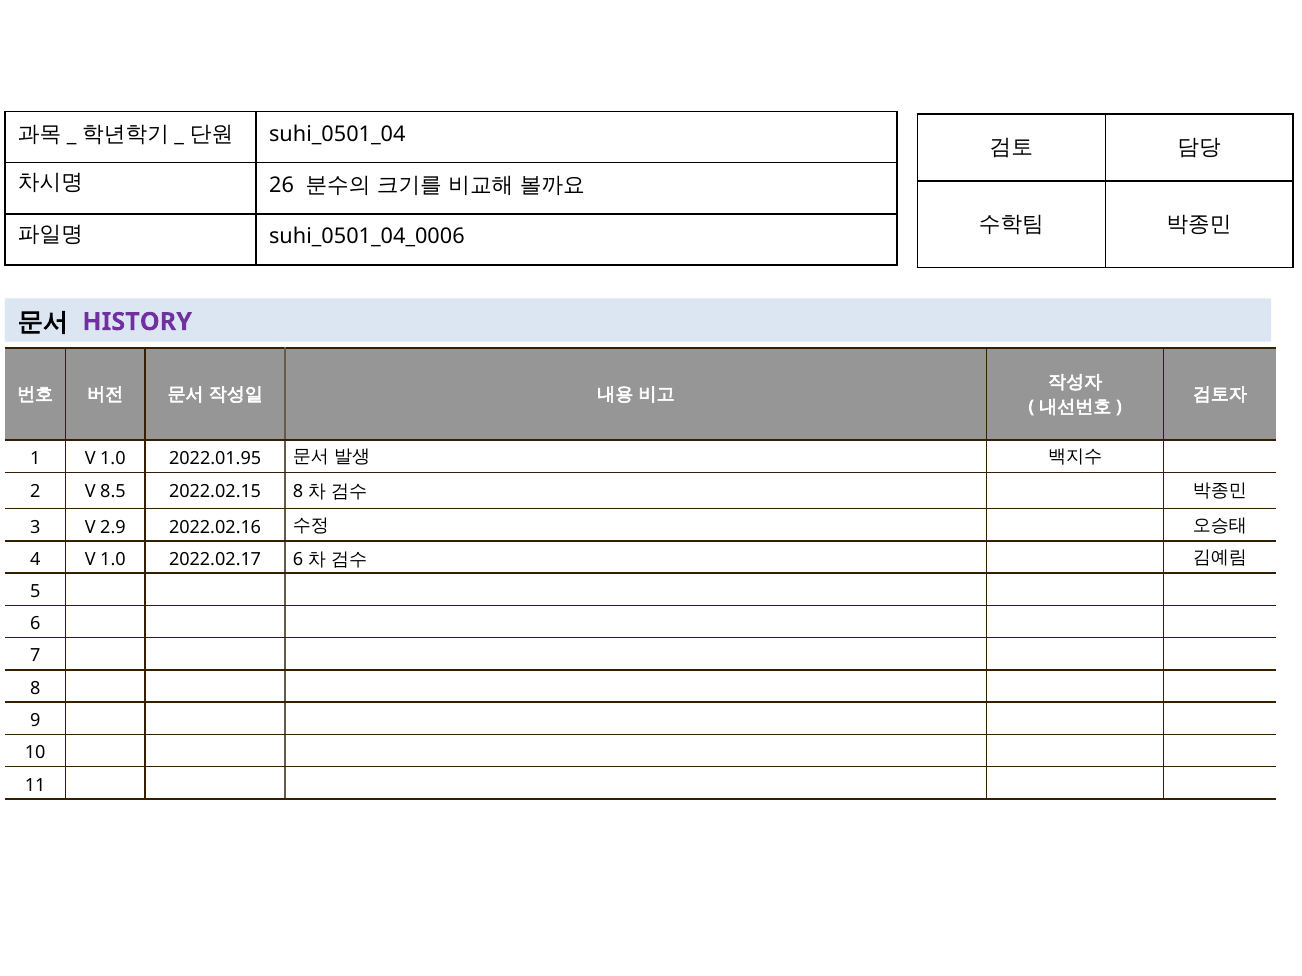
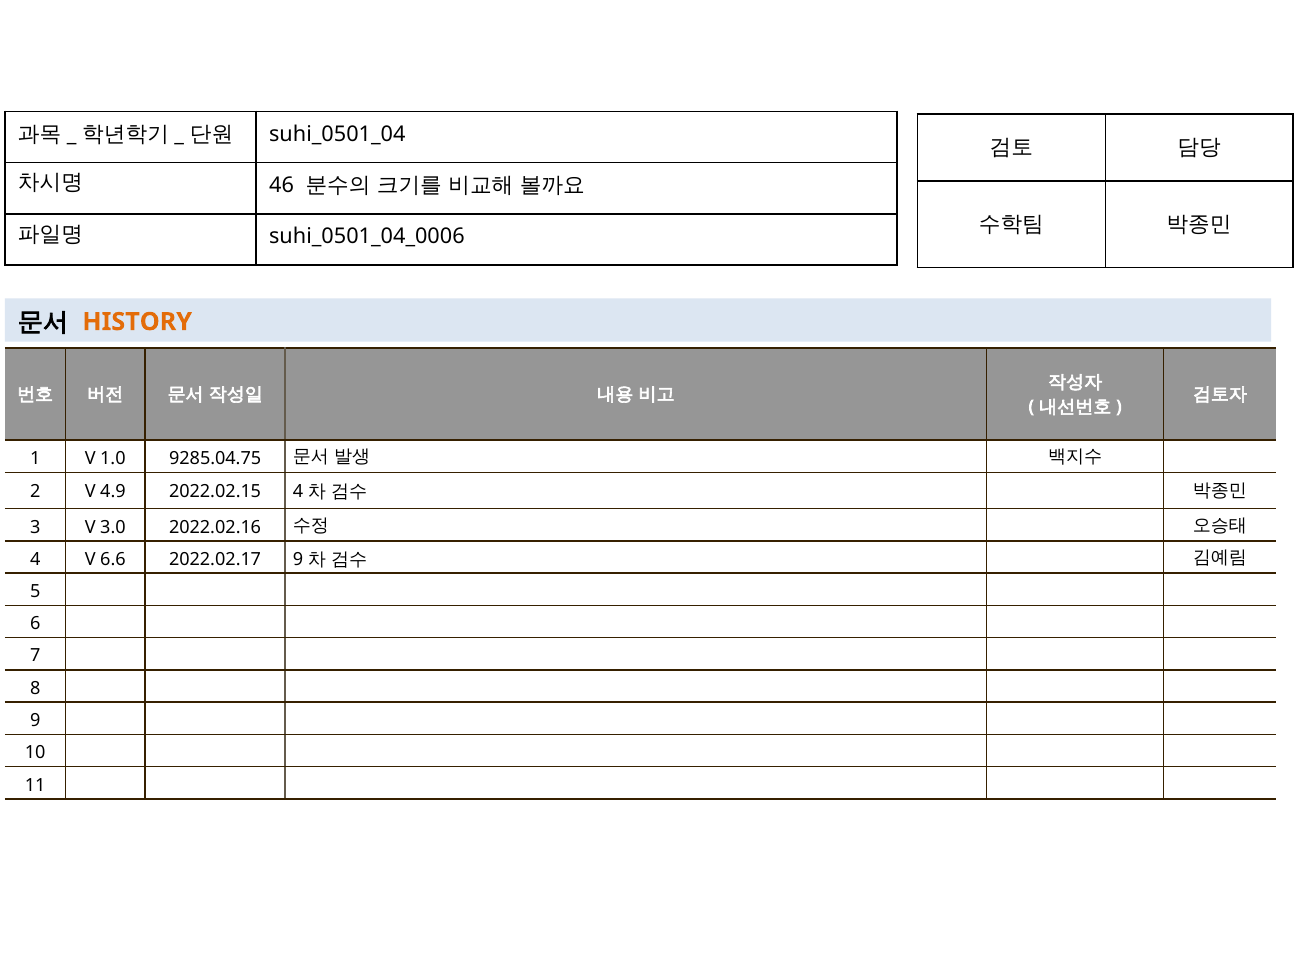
26: 26 -> 46 (282, 185)
HISTORY colour: purple -> orange (137, 322)
2022.01.95: 2022.01.95 -> 9285.04.75 (215, 459)
8.5: 8.5 -> 4.9 (113, 492)
2022.02.15 8: 8 -> 4 (298, 492)
2.9: 2.9 -> 3.0 (113, 527)
4 V 1.0: 1.0 -> 6.6 (113, 560)
2022.02.17 6: 6 -> 9 (298, 560)
